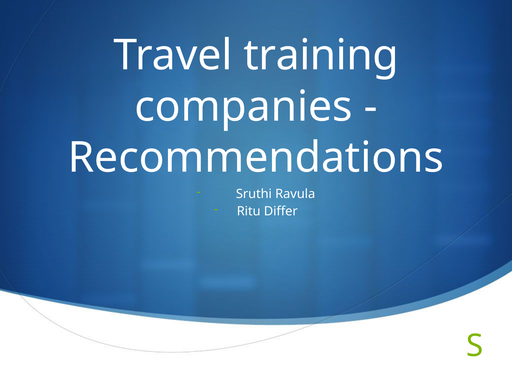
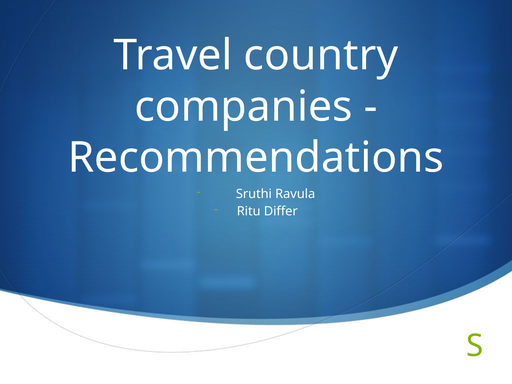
training: training -> country (321, 55)
